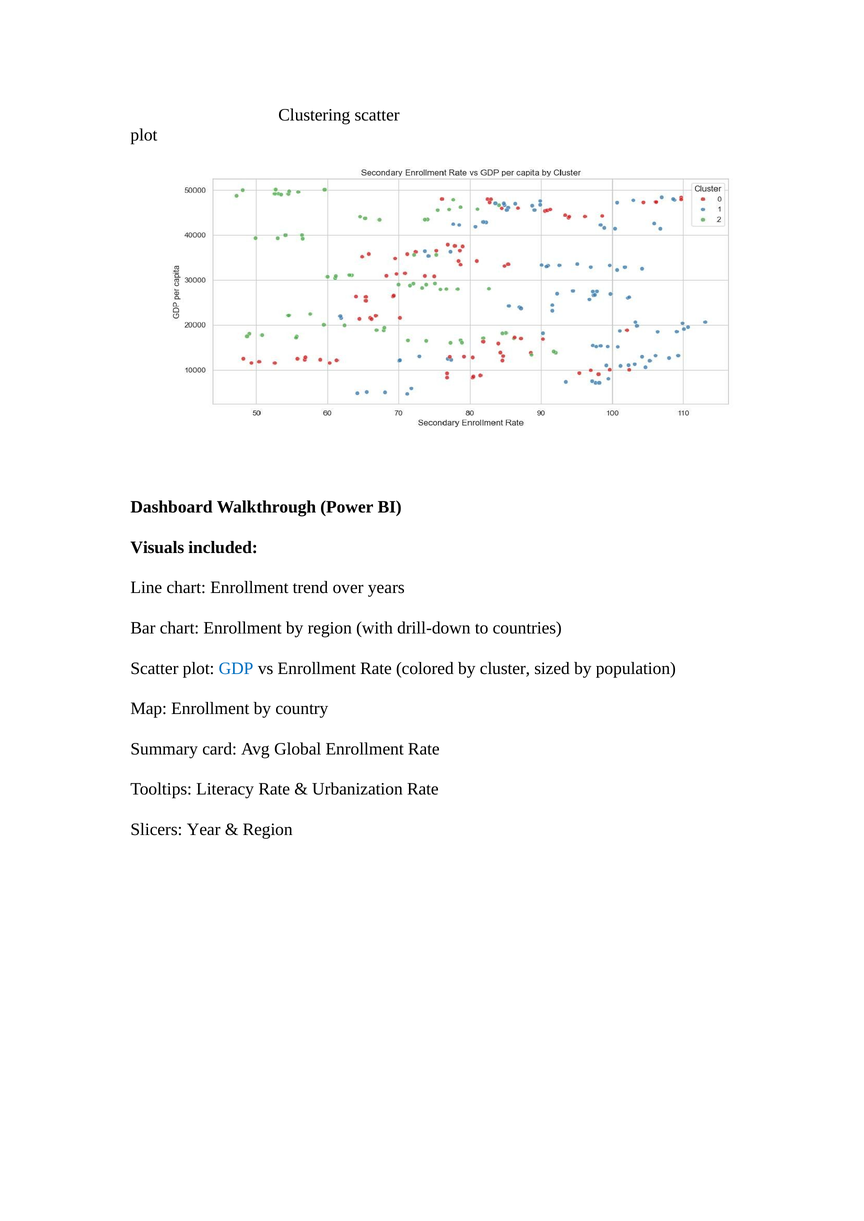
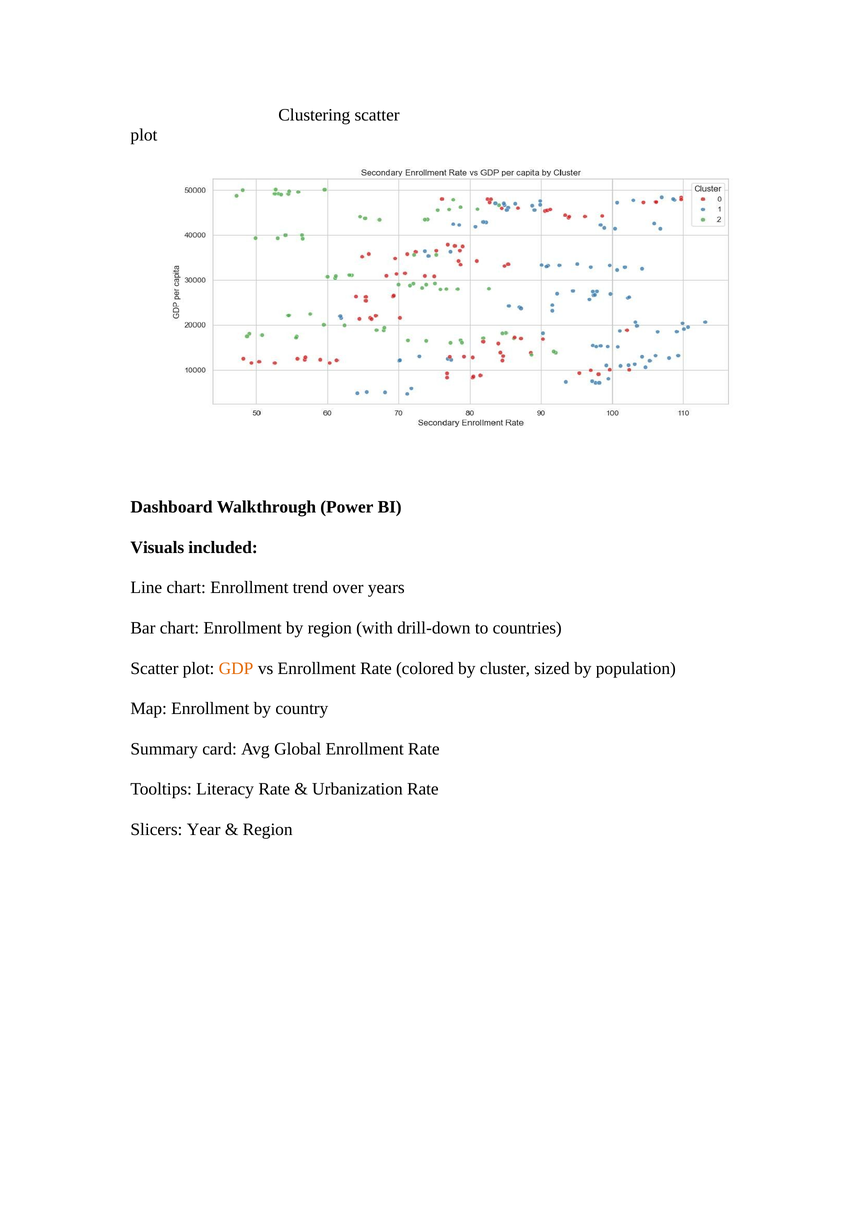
GDP colour: blue -> orange (236, 668)
